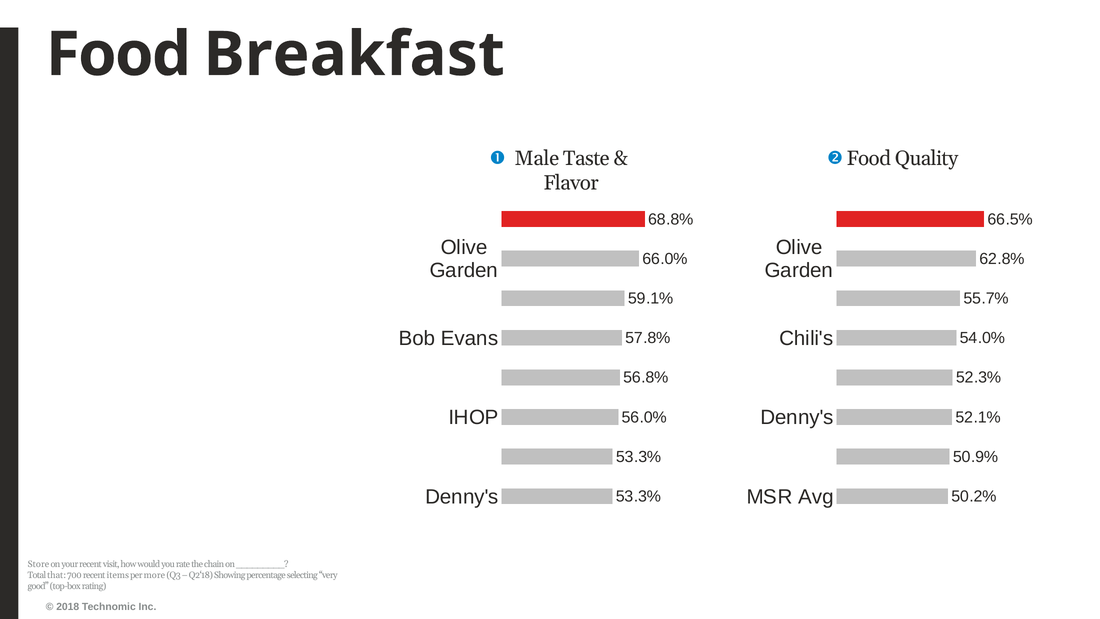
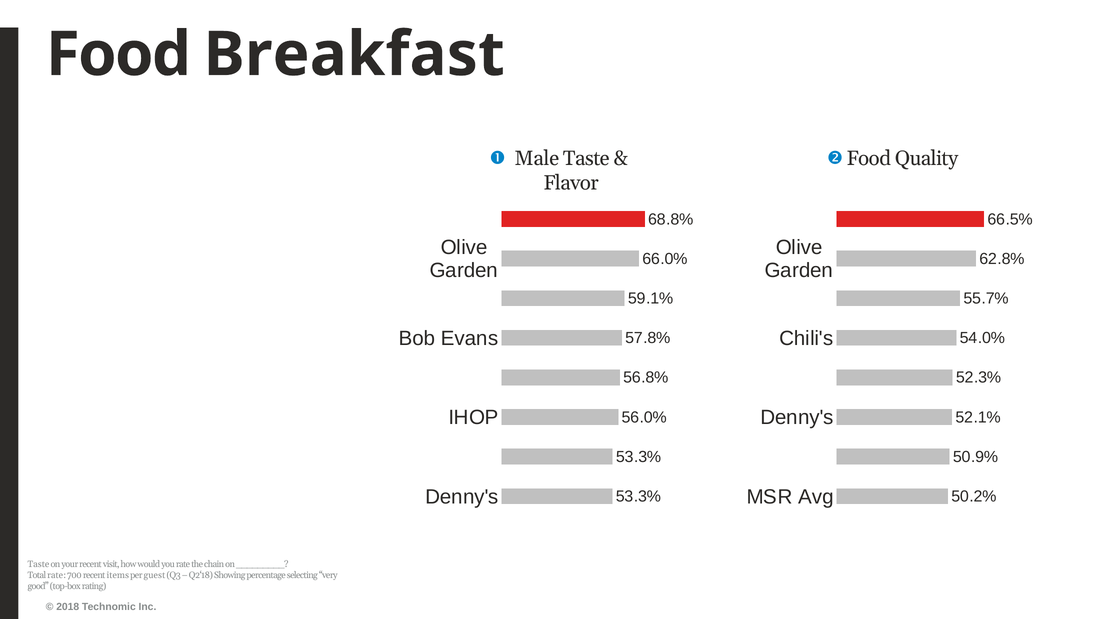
Store: Store -> Taste (38, 564)
Total that: that -> rate (57, 575)
more: more -> guest (154, 575)
